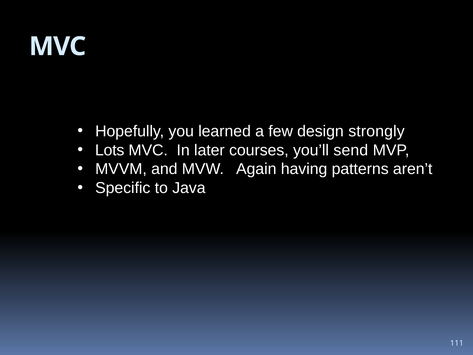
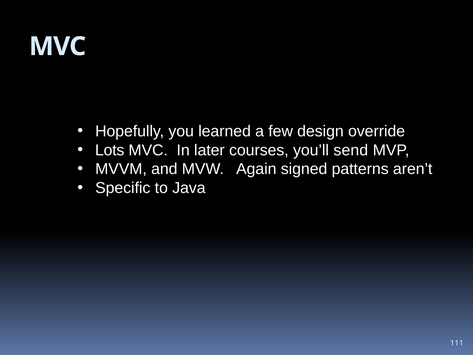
strongly: strongly -> override (377, 131)
having: having -> signed (304, 169)
